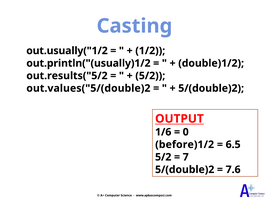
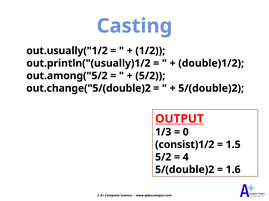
out.results("5/2: out.results("5/2 -> out.among("5/2 (67, 76)
out.values("5/(double)2: out.values("5/(double)2 -> out.change("5/(double)2 (88, 89)
1/6: 1/6 -> 1/3 (163, 133)
before)1/2: before)1/2 -> consist)1/2 (185, 145)
6.5: 6.5 -> 1.5 (233, 145)
7: 7 -> 4 (186, 158)
7.6: 7.6 -> 1.6 (233, 170)
